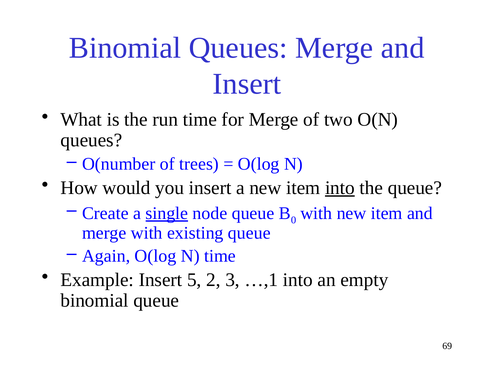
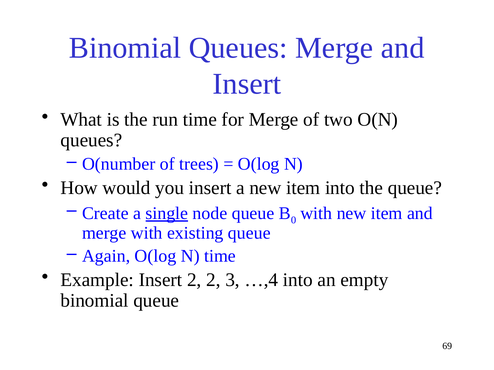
into underline: present -> none (340, 188)
Insert 5: 5 -> 2 (194, 280)
…,1: …,1 -> …,4 (261, 280)
